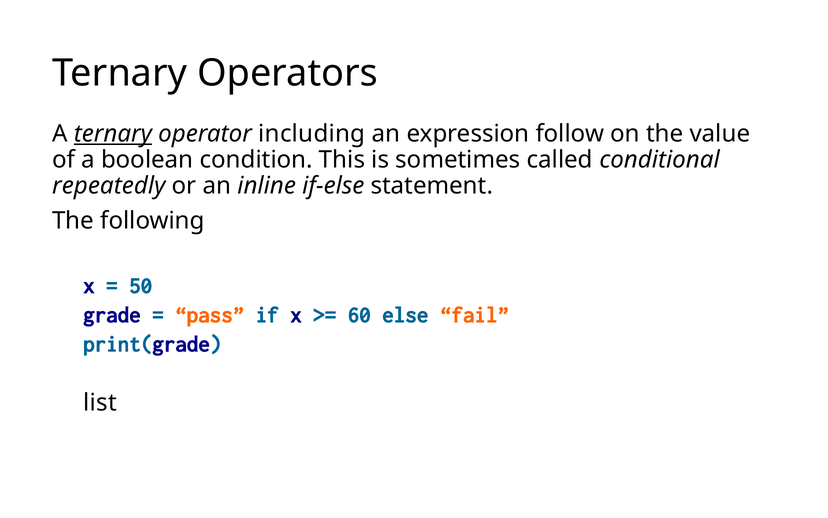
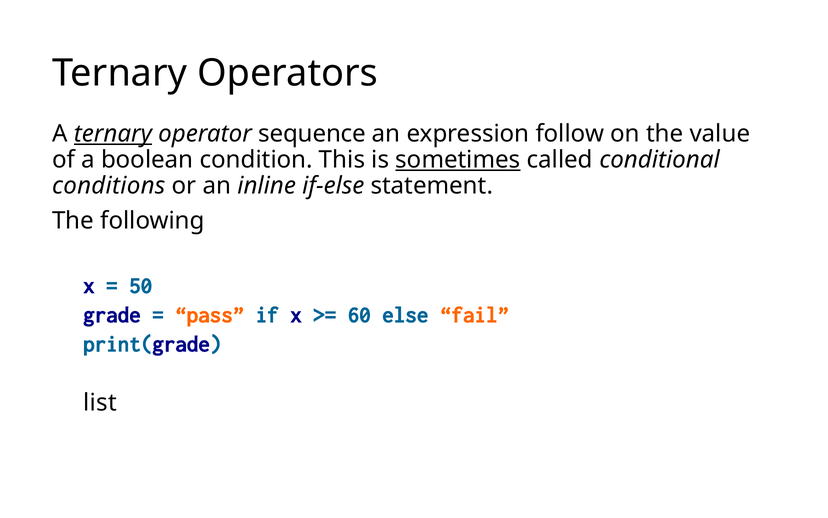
including: including -> sequence (312, 134)
sometimes underline: none -> present (458, 160)
repeatedly: repeatedly -> conditions (109, 186)
